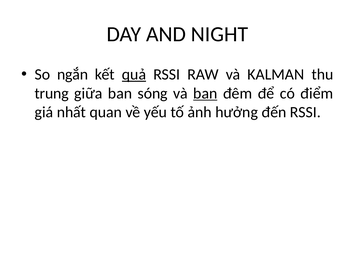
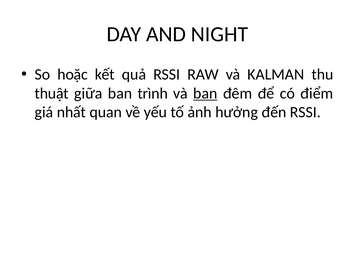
ngắn: ngắn -> hoặc (73, 74)
quả underline: present -> none (134, 74)
trung: trung -> thuật (52, 93)
sóng: sóng -> trình (153, 93)
